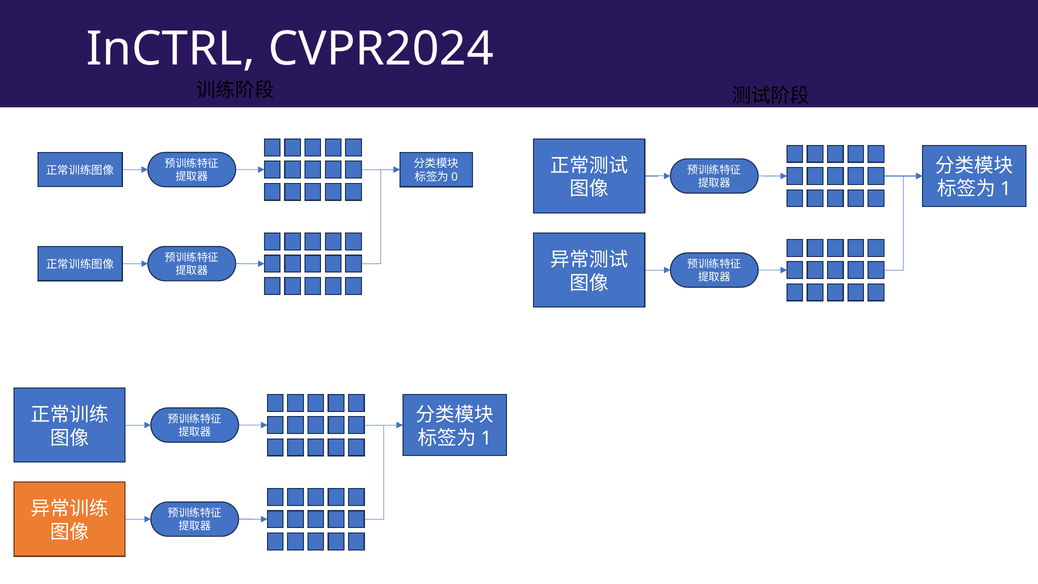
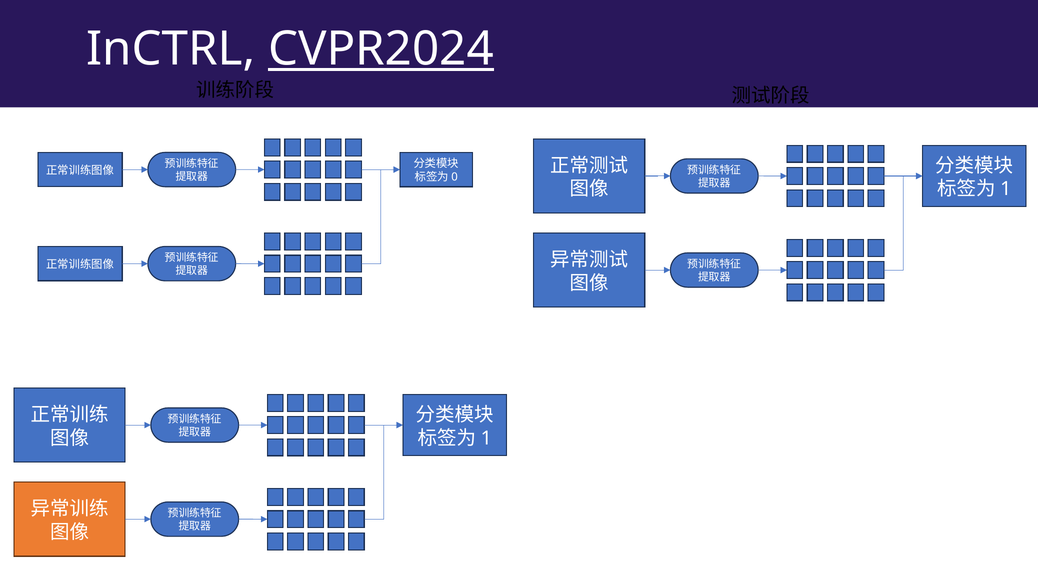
CVPR2024 underline: none -> present (381, 49)
